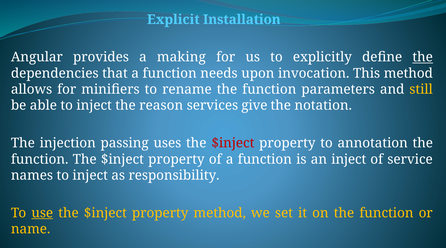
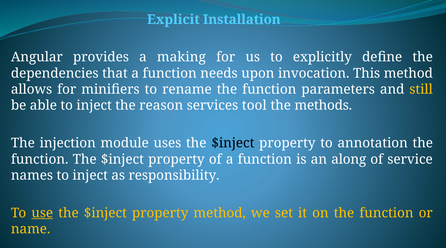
the underline: present -> none (423, 57)
give: give -> tool (254, 105)
notation: notation -> methods (323, 105)
passing: passing -> module (125, 143)
$inject colour: red -> black (233, 143)
an inject: inject -> along (349, 159)
